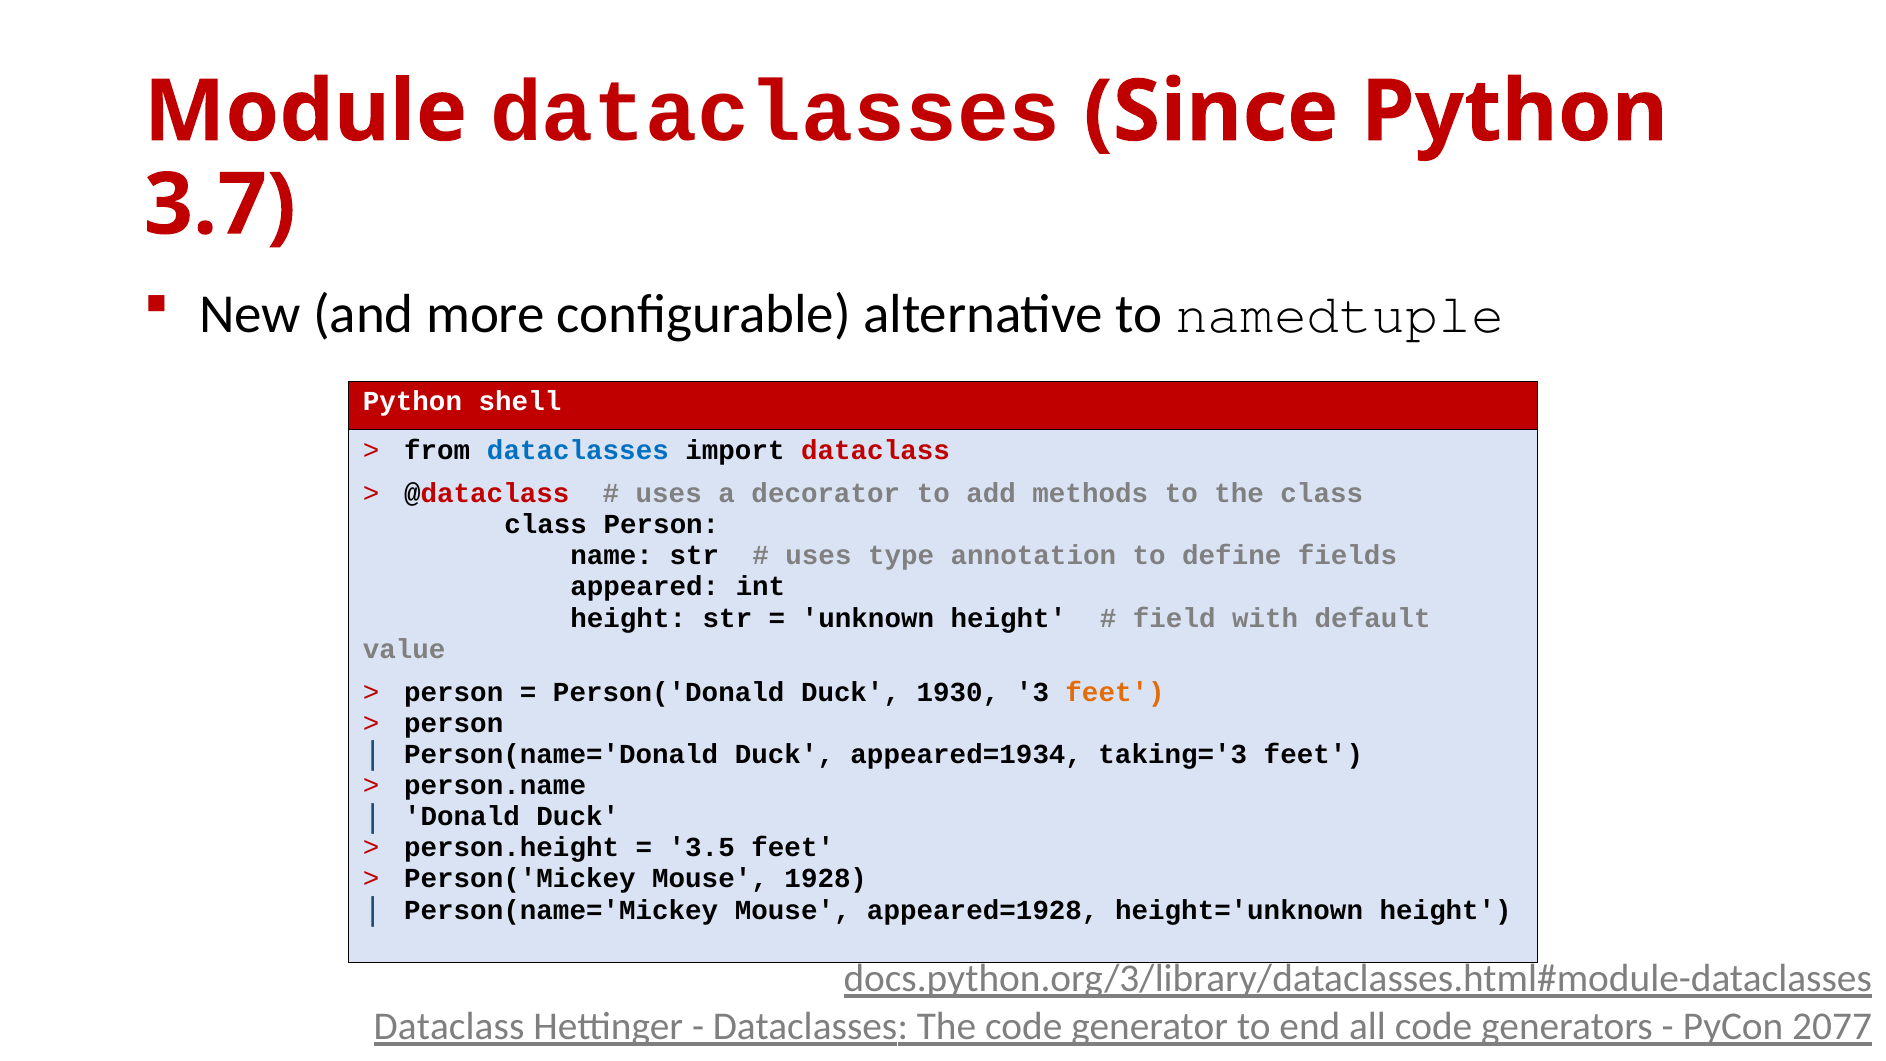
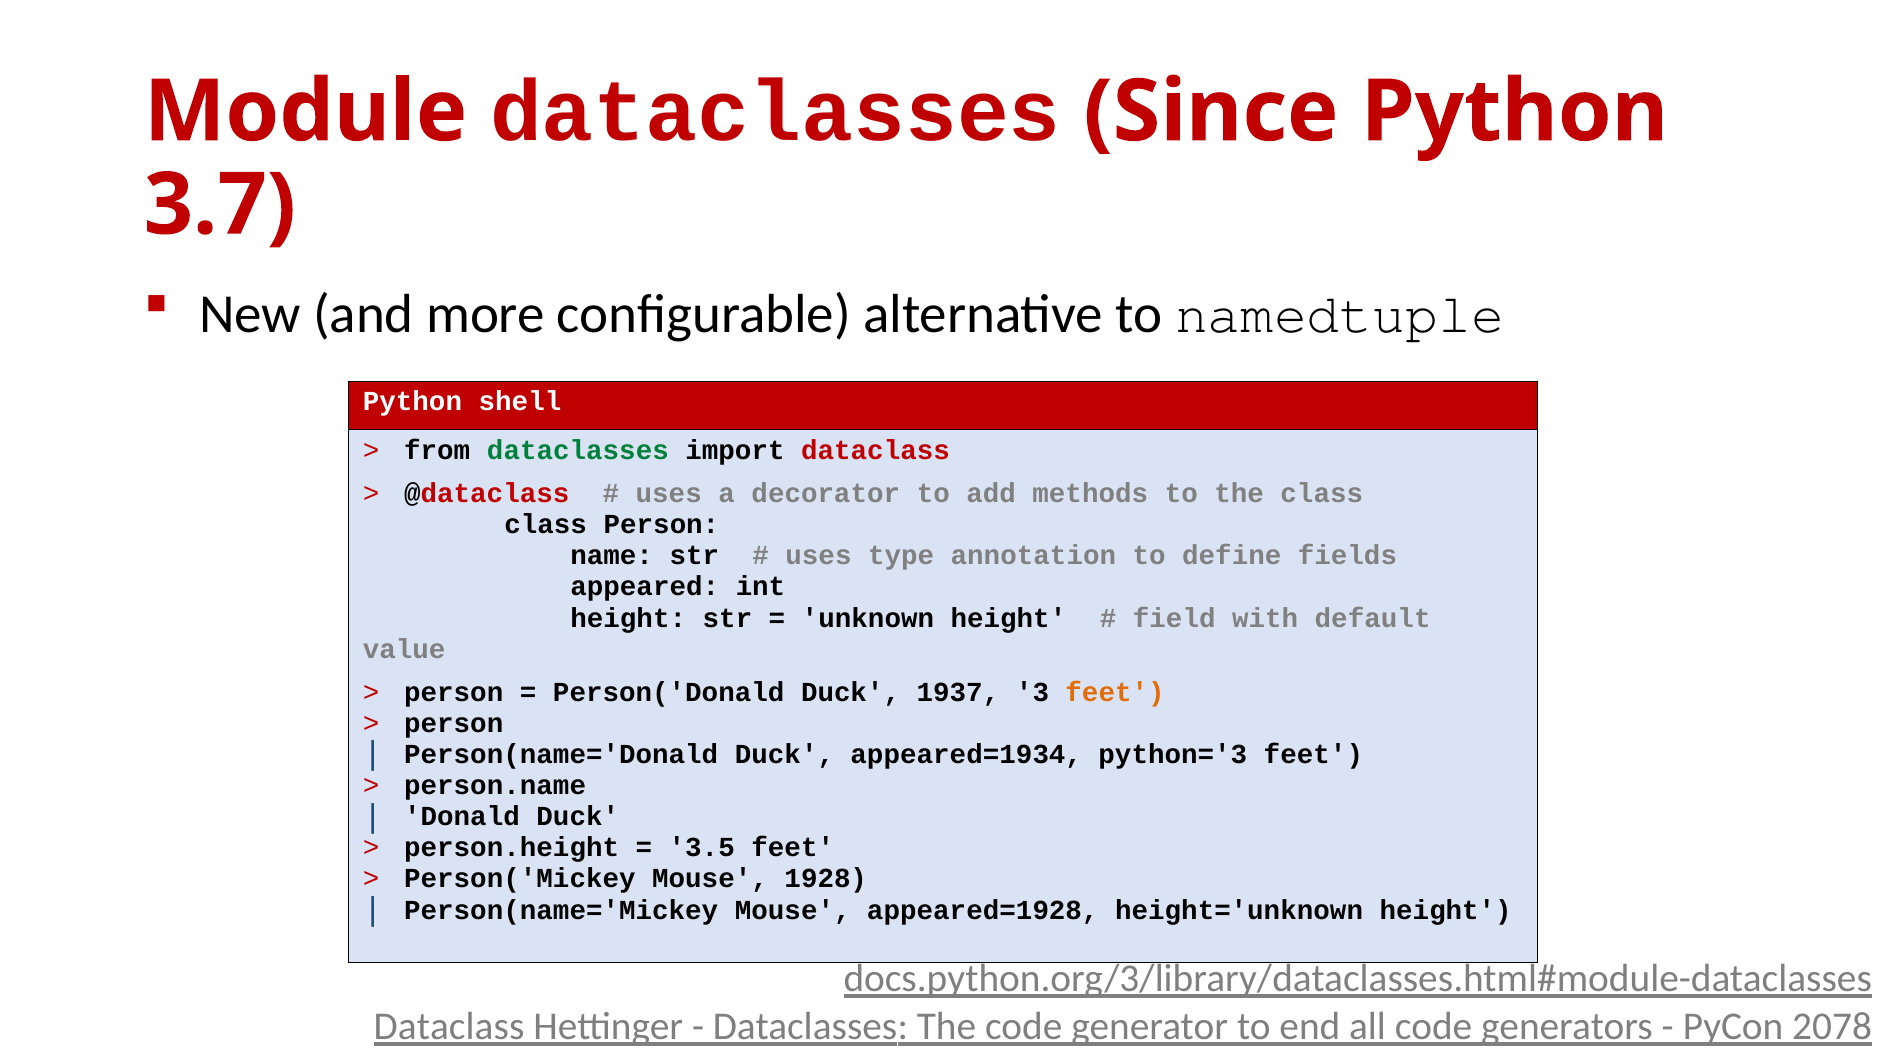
dataclasses colour: blue -> green (578, 450)
1930: 1930 -> 1937 (958, 692)
taking='3: taking='3 -> python='3 (1173, 754)
2077: 2077 -> 2078 (1832, 1027)
